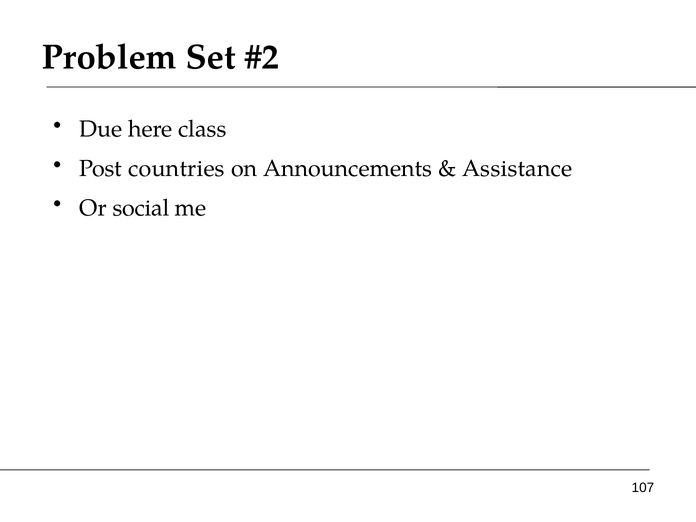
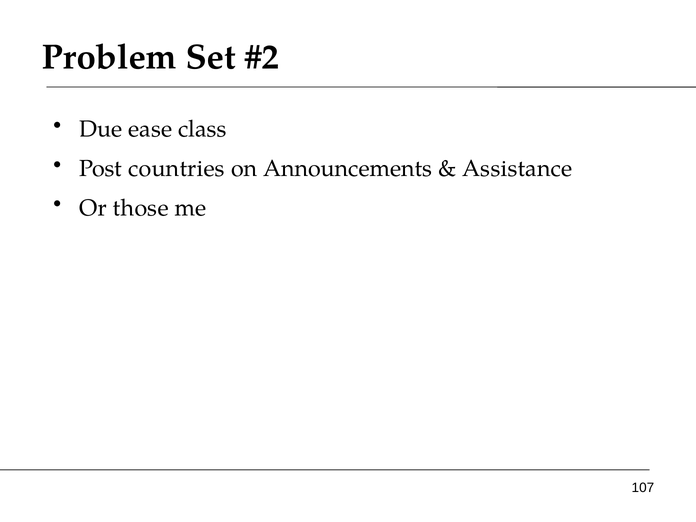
here: here -> ease (150, 129)
social: social -> those (141, 208)
